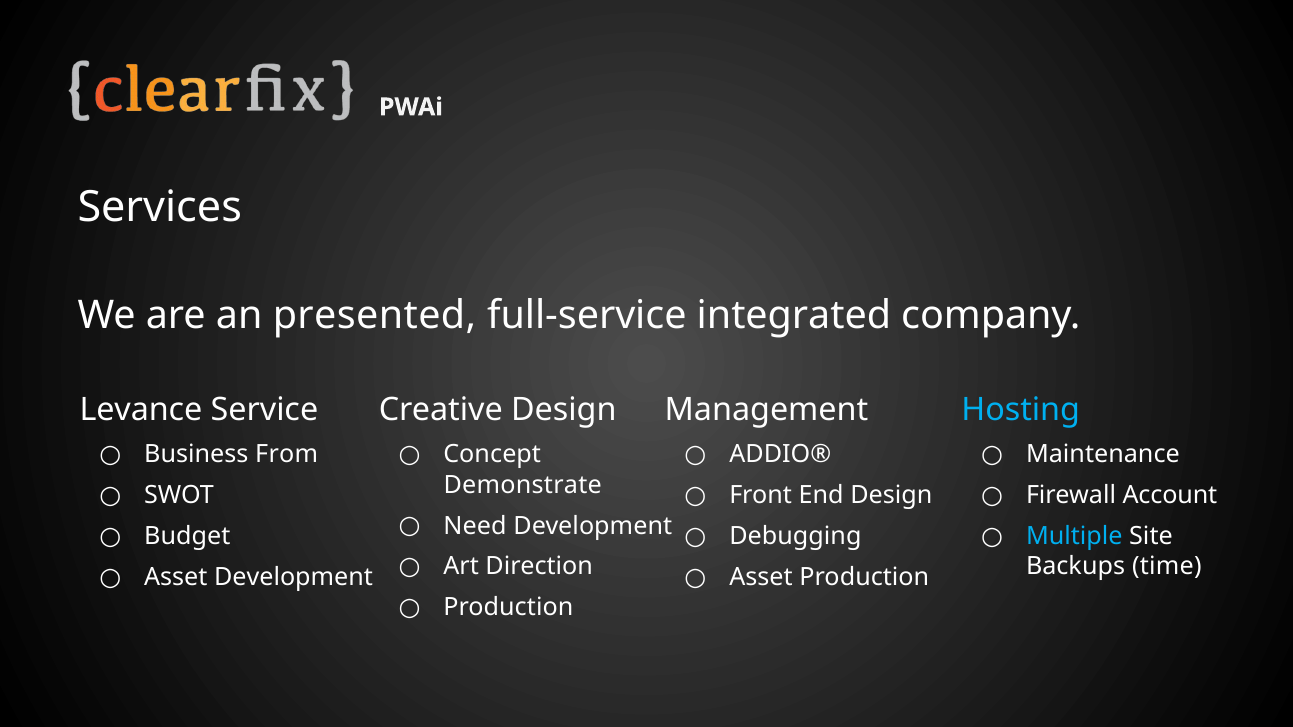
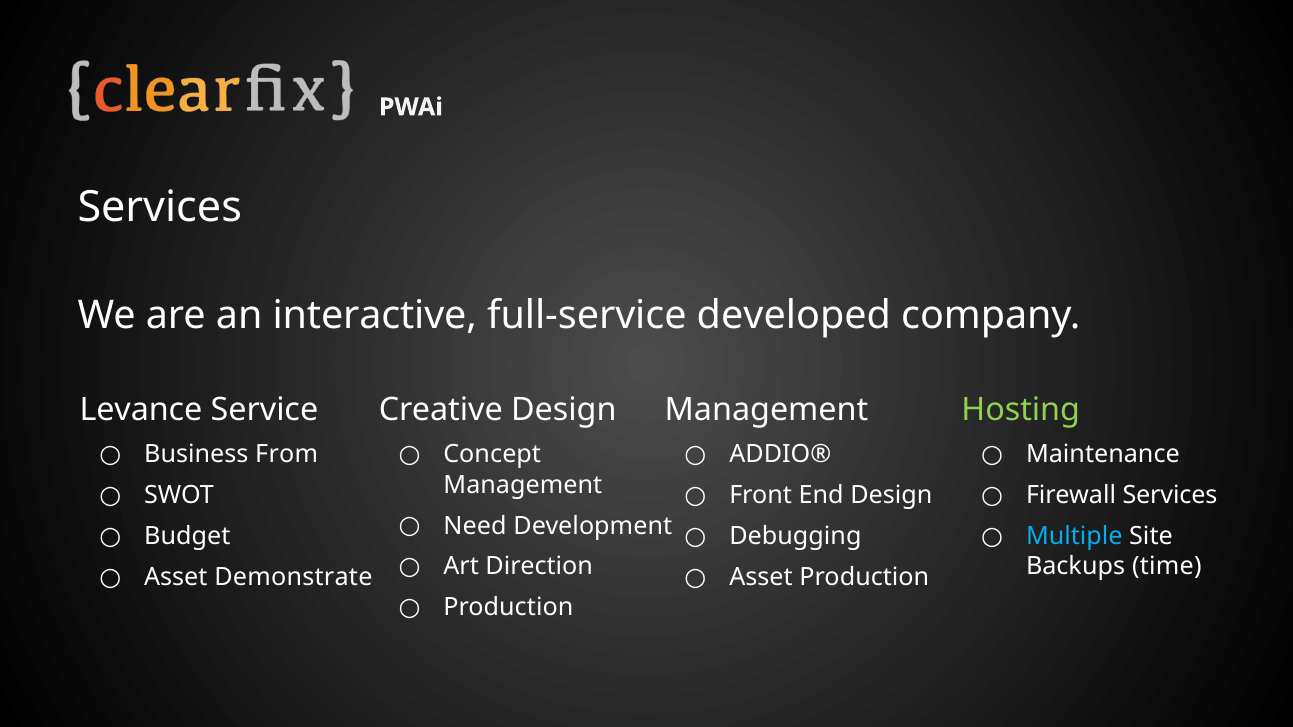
presented: presented -> interactive (375, 316)
integrated: integrated -> developed (794, 316)
Hosting colour: light blue -> light green (1021, 410)
Demonstrate: Demonstrate -> Management (523, 485)
Firewall Account: Account -> Services (1170, 496)
Asset Development: Development -> Demonstrate (293, 578)
